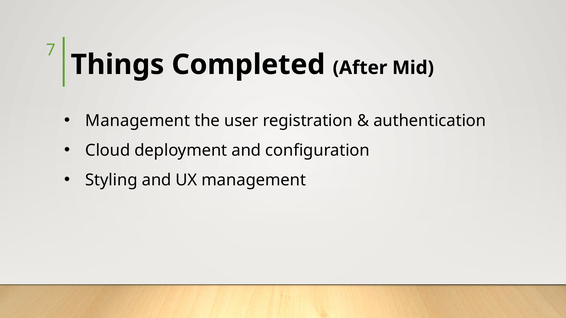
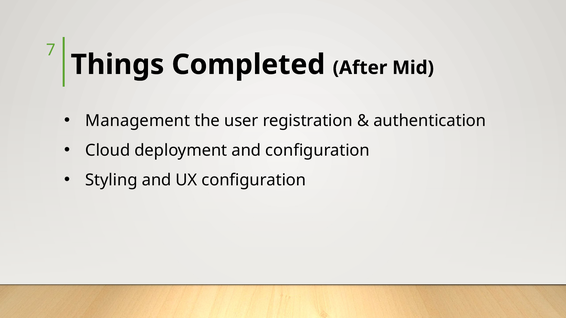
UX management: management -> configuration (254, 180)
